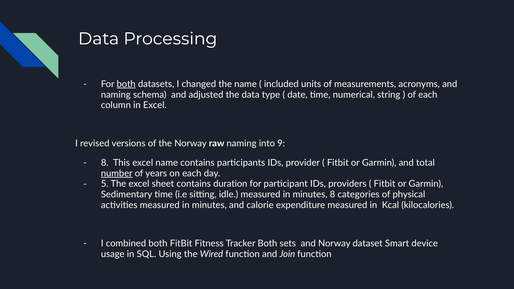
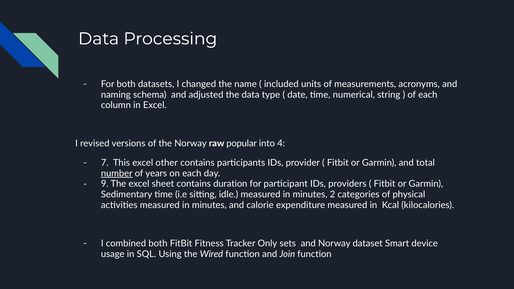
both underline: present -> none (126, 84)
raw naming: naming -> popular (242, 144)
9: 9 -> 4 (281, 144)
8: 8 -> 7 (105, 163)
excel name: name -> other (167, 163)
5: 5 -> 9 (105, 184)
minutes 8: 8 -> 2 (332, 195)
Tracker Both: Both -> Only (267, 244)
